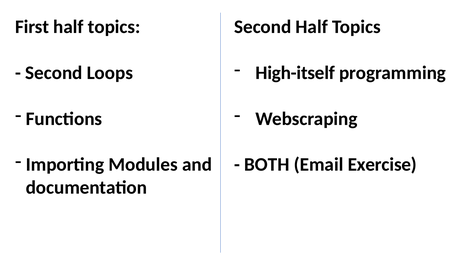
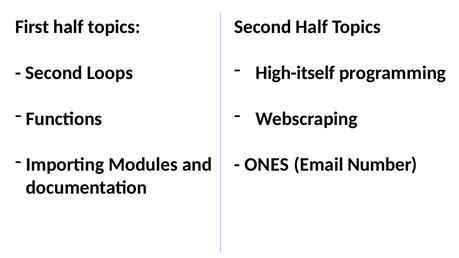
BOTH: BOTH -> ONES (267, 165)
Exercise: Exercise -> Number (382, 165)
